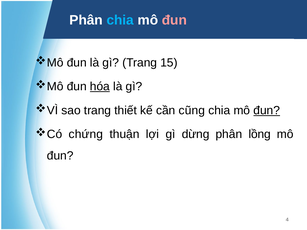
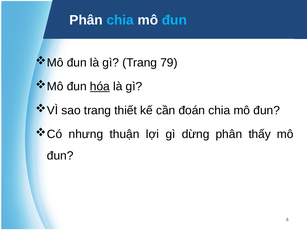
đun colour: pink -> light blue (174, 20)
15: 15 -> 79 (169, 63)
cũng: cũng -> đoán (192, 111)
đun underline: present -> none (267, 111)
chứng: chứng -> nhưng (86, 134)
lồng: lồng -> thấy (260, 134)
